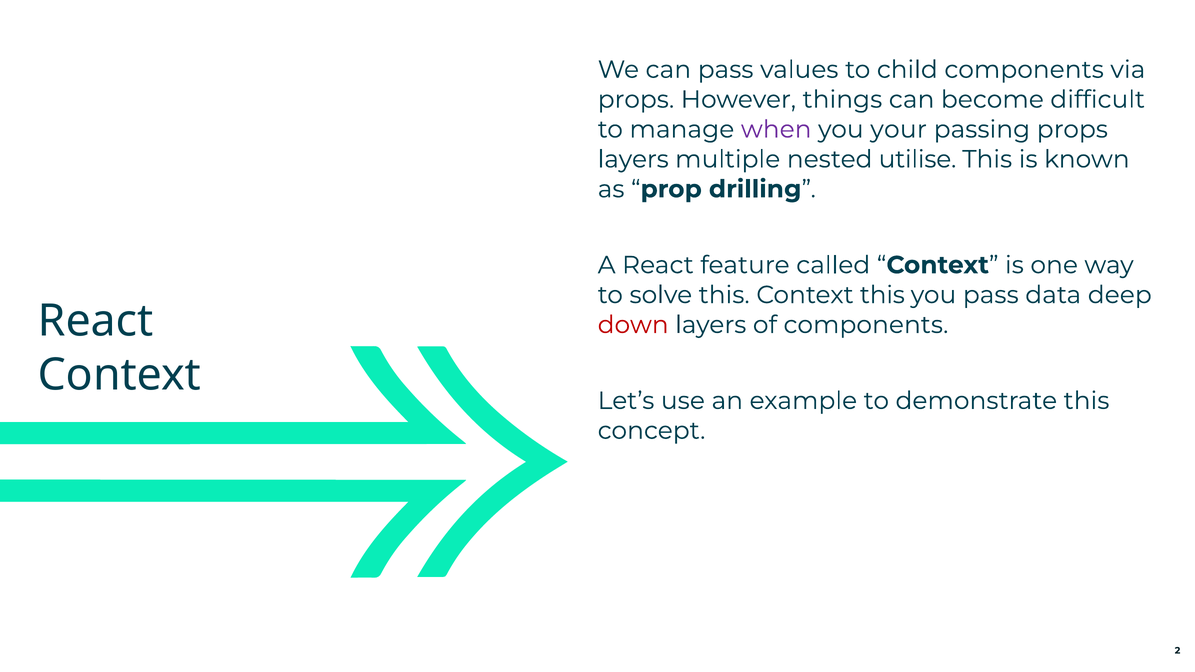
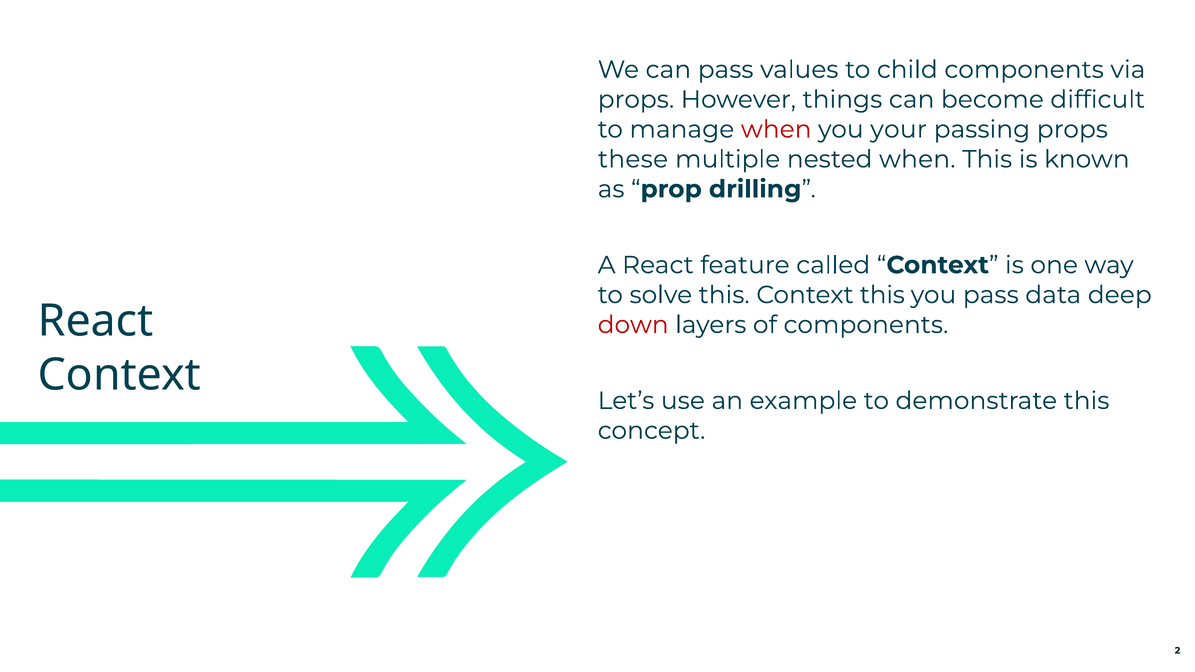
when colour: purple -> red (776, 129)
layers: layers -> these (633, 159)
nested utilise: utilise -> when (917, 159)
